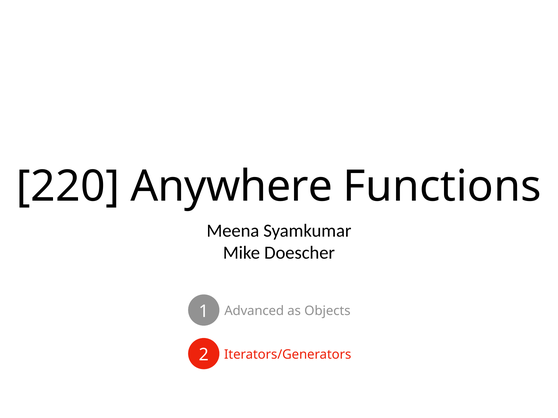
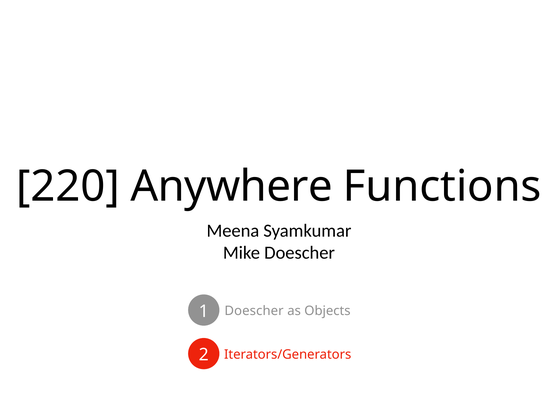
Advanced: Advanced -> Doescher (254, 311)
